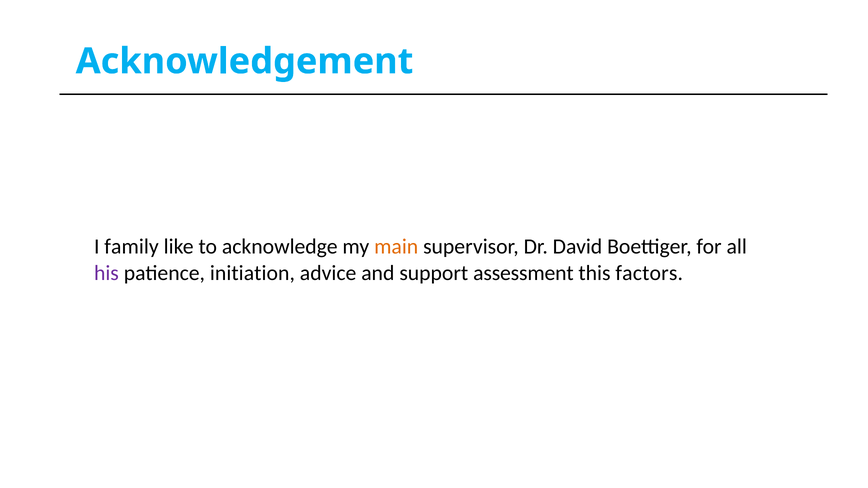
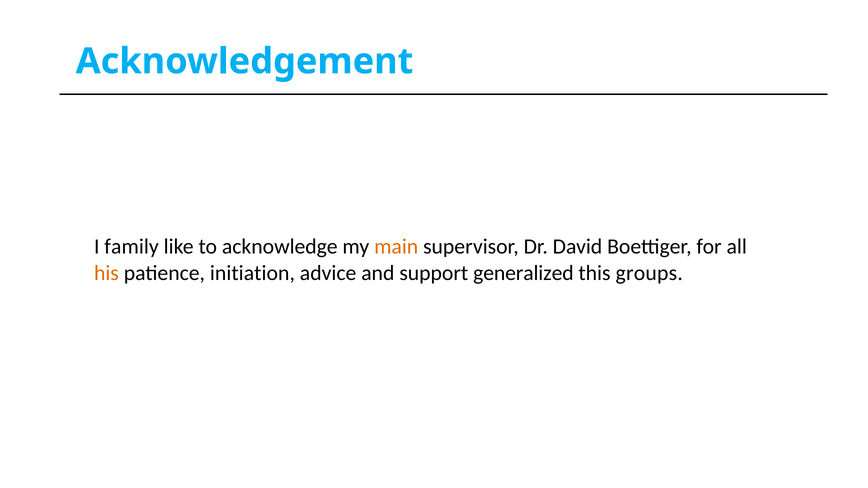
his colour: purple -> orange (106, 273)
assessment: assessment -> generalized (523, 273)
factors: factors -> groups (649, 273)
